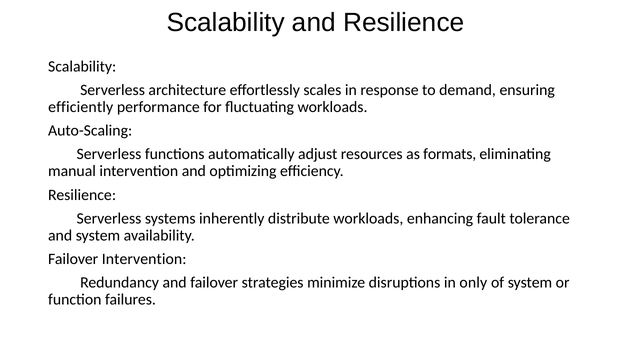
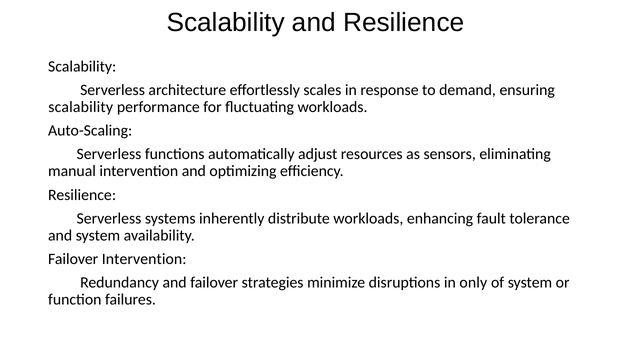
efficiently: efficiently -> scalability (81, 107)
formats: formats -> sensors (450, 154)
